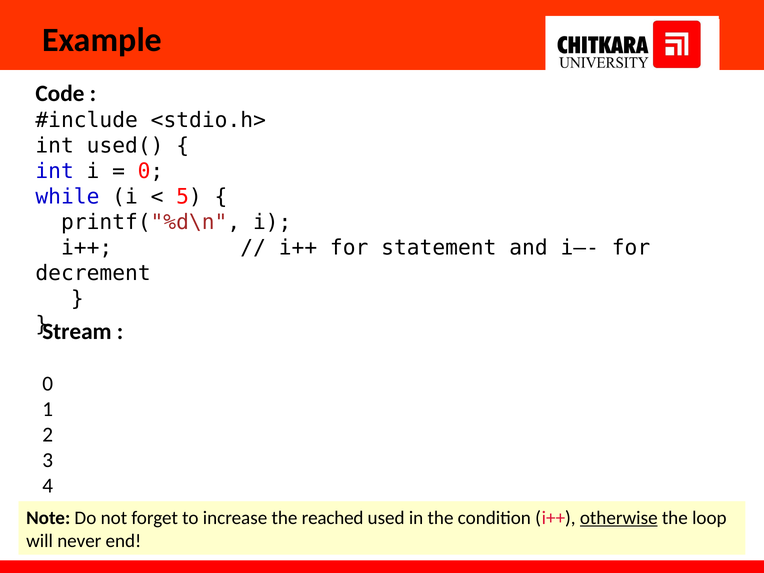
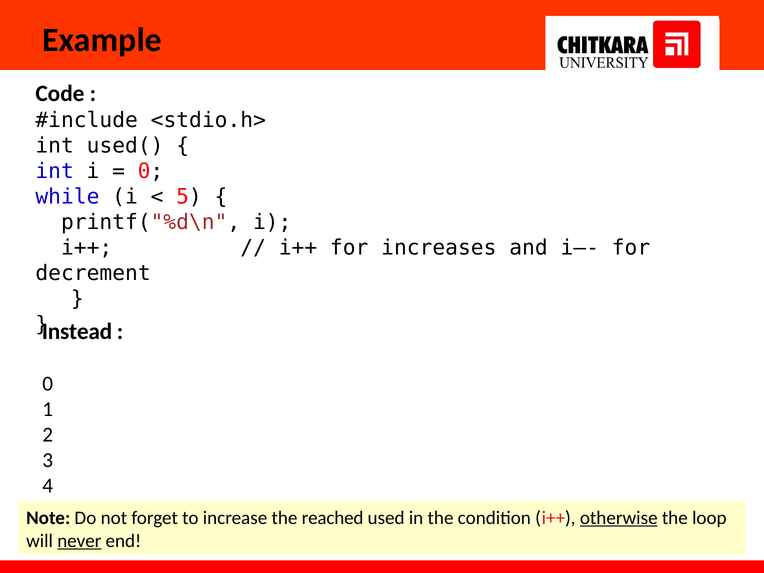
statement: statement -> increases (439, 248)
Stream: Stream -> Instead (77, 332)
never underline: none -> present (79, 541)
